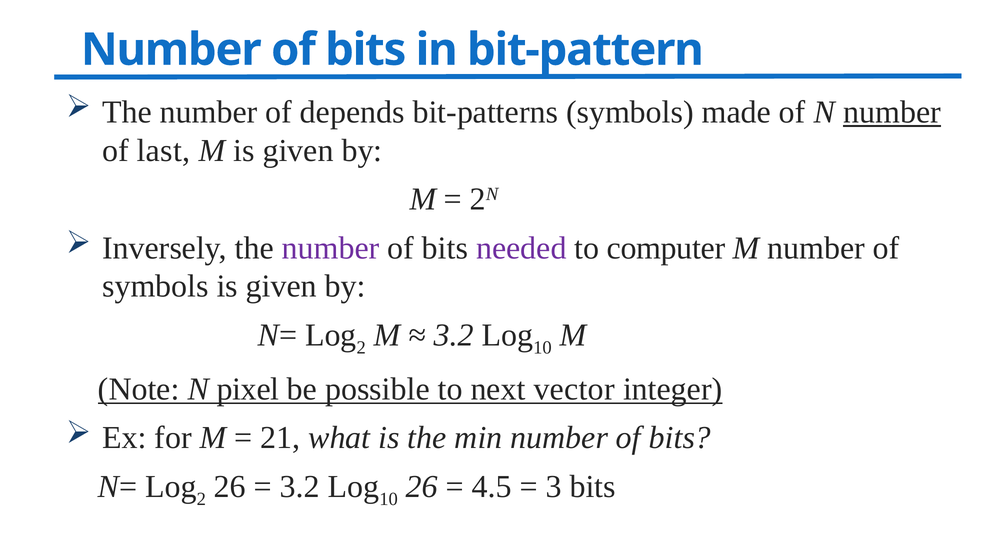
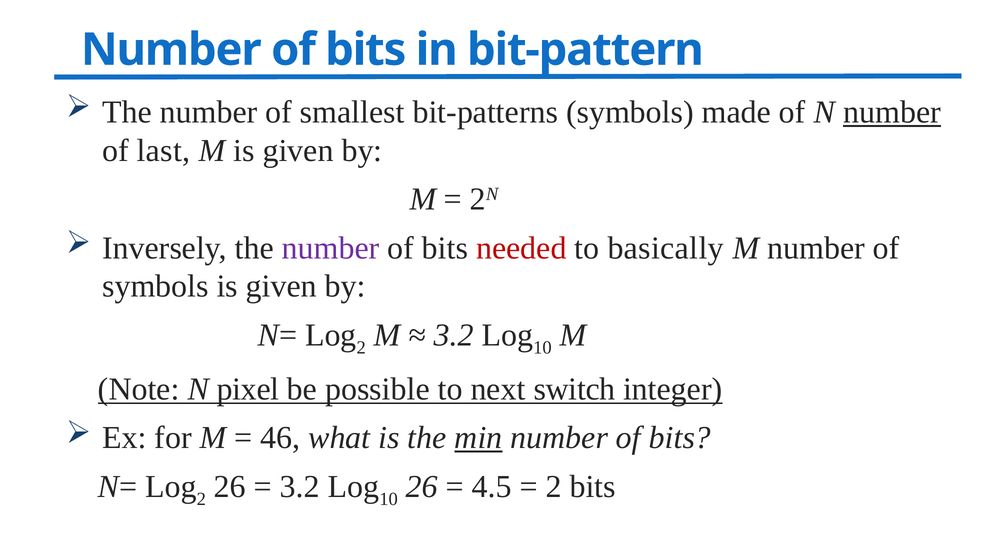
depends: depends -> smallest (352, 112)
needed colour: purple -> red (521, 248)
computer: computer -> basically (666, 248)
vector: vector -> switch (574, 389)
21: 21 -> 46 (280, 438)
min underline: none -> present (478, 438)
3: 3 -> 2 (554, 487)
